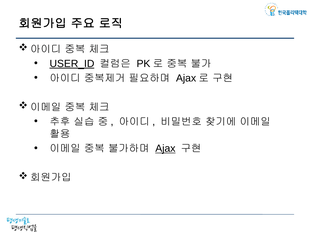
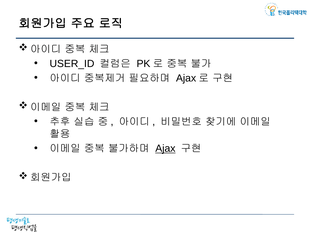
USER_ID underline: present -> none (72, 64)
